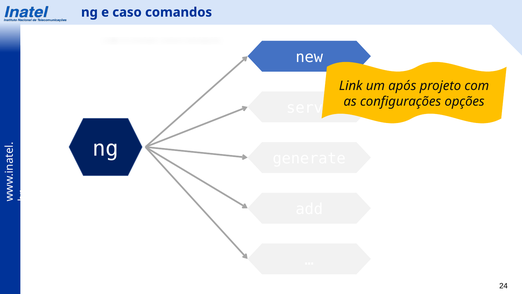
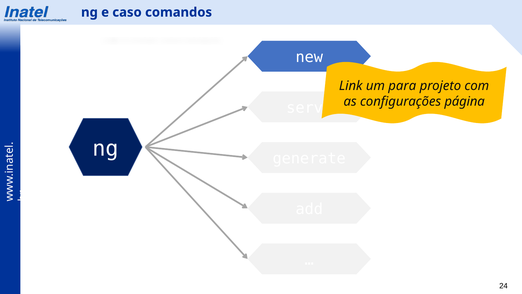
após: após -> para (402, 86)
opções: opções -> página (465, 101)
